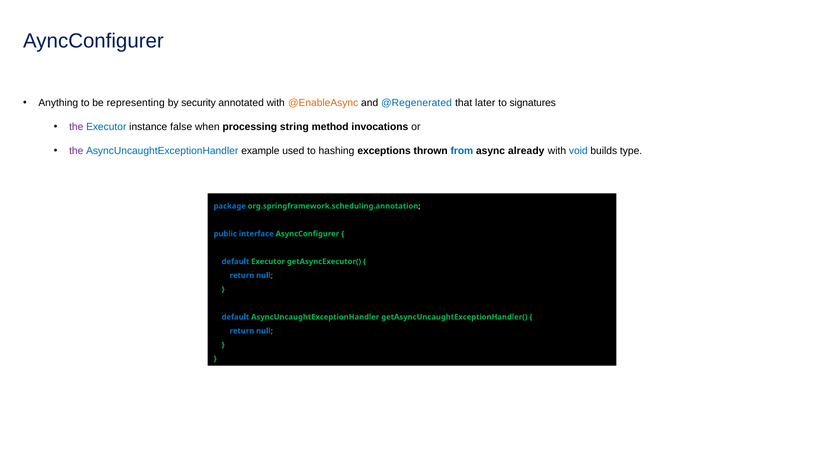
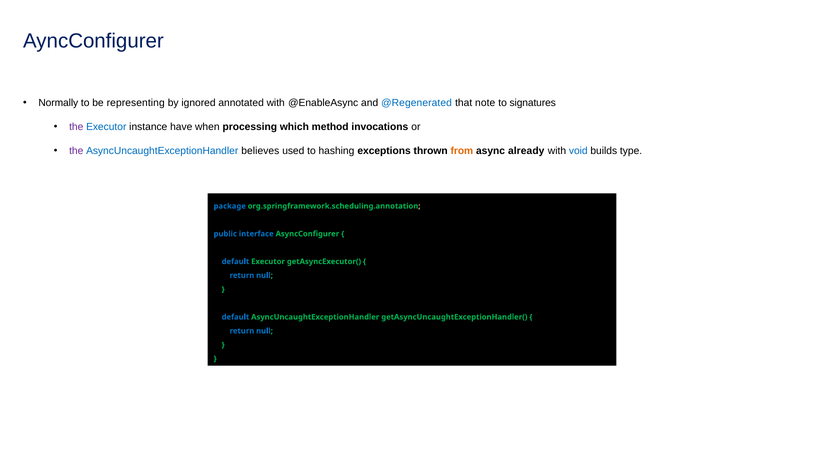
Anything: Anything -> Normally (58, 103)
security: security -> ignored (199, 103)
@EnableAsync colour: orange -> black (323, 103)
later: later -> note (485, 103)
false: false -> have (181, 127)
string: string -> which (294, 127)
example: example -> believes (260, 151)
from colour: blue -> orange (462, 151)
